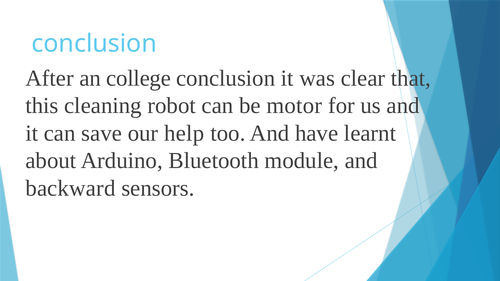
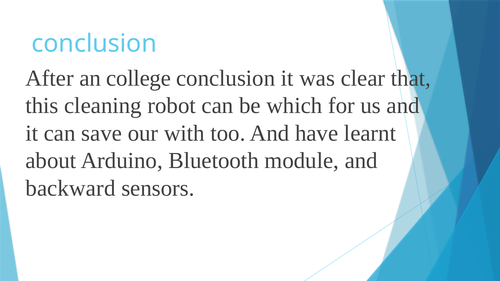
motor: motor -> which (294, 106)
help: help -> with (184, 133)
